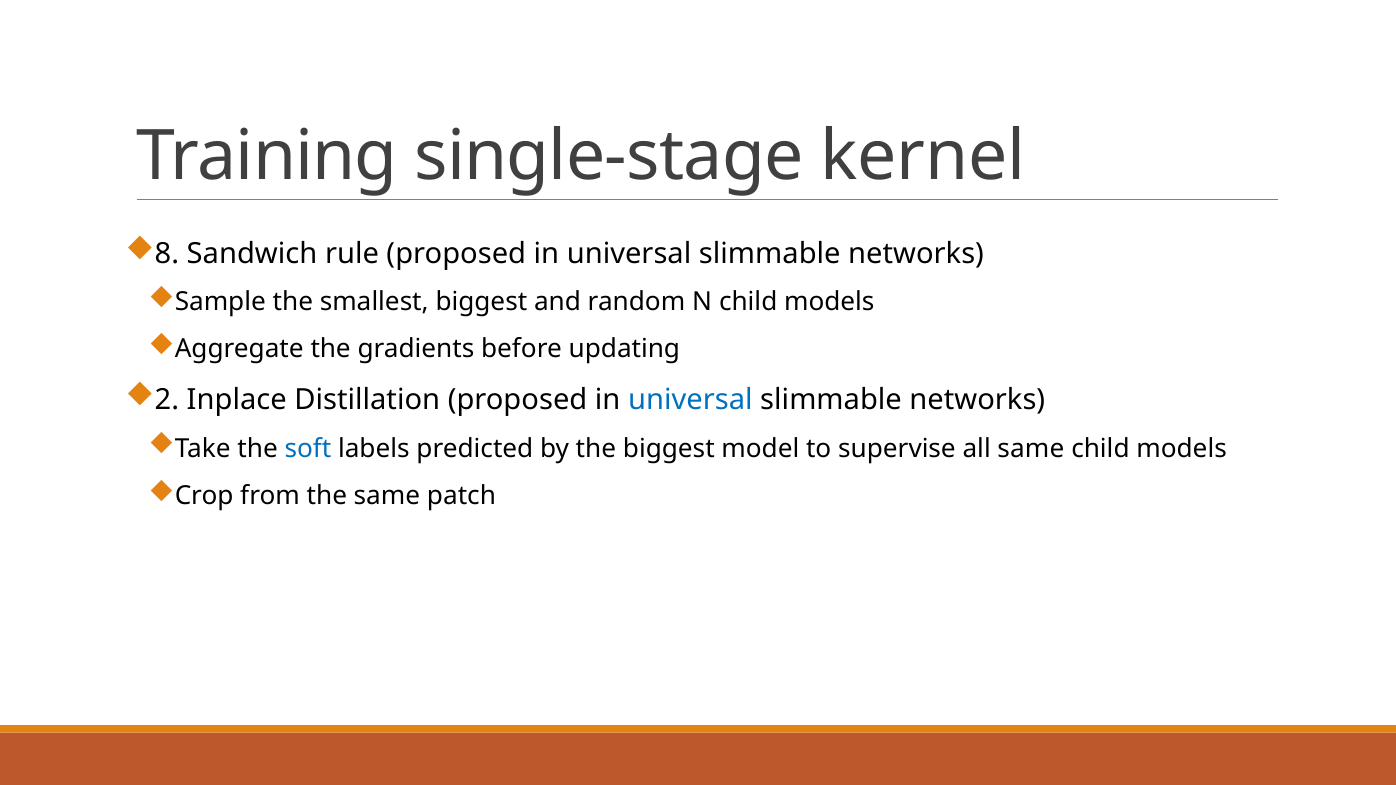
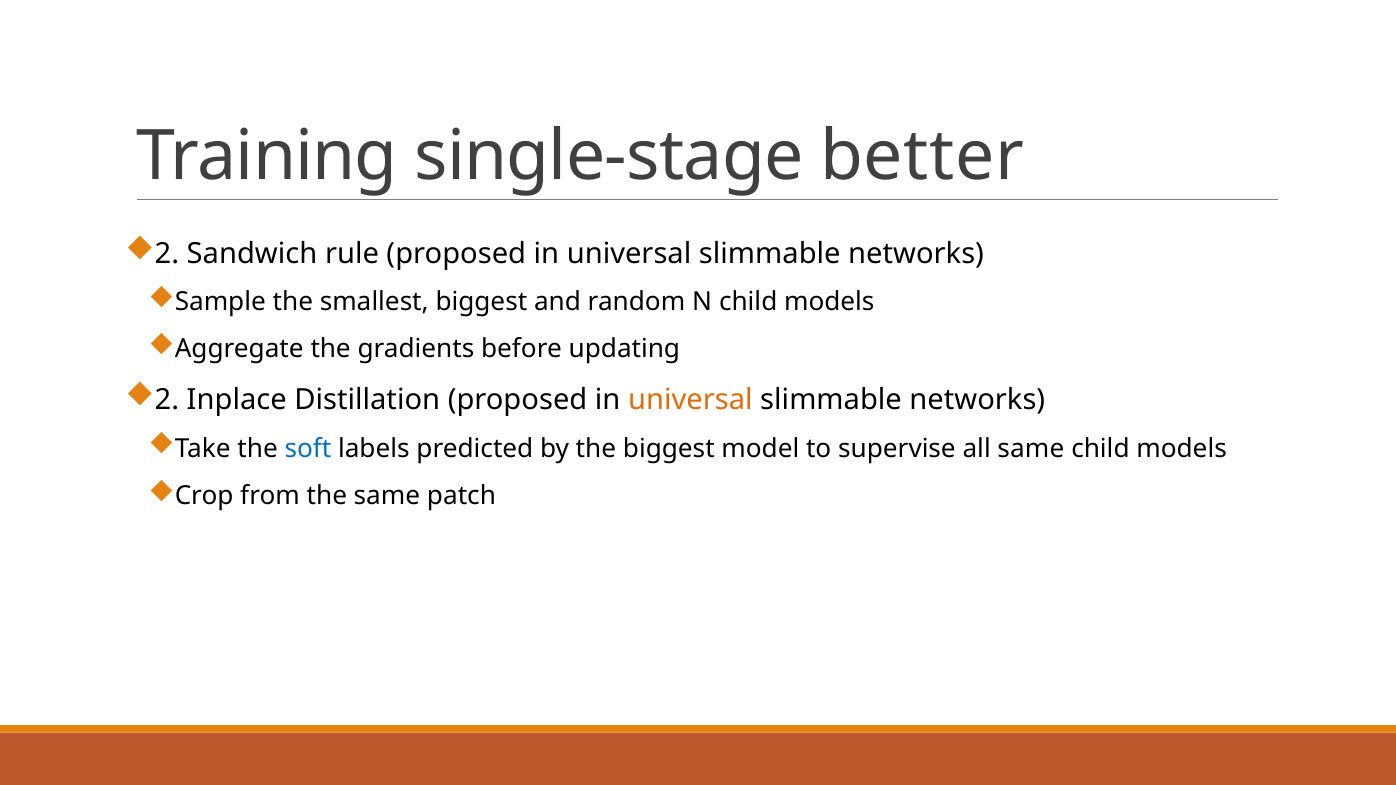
kernel: kernel -> better (922, 156)
8: 8 -> 2 (167, 254)
universal colour: blue -> orange (690, 400)
